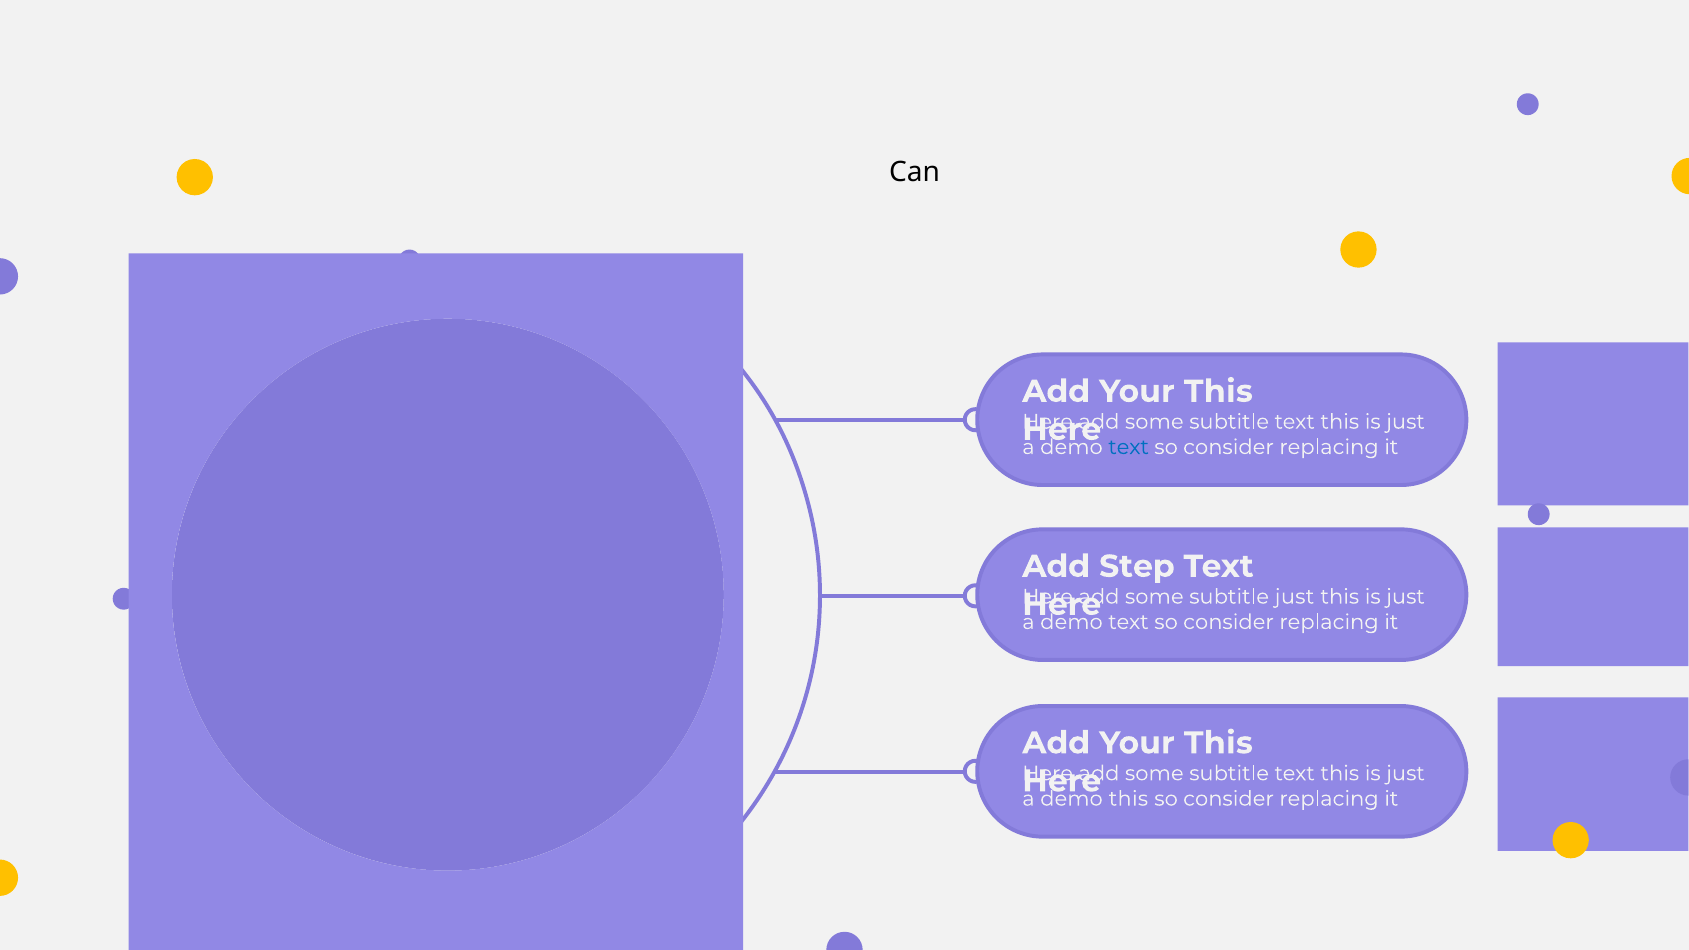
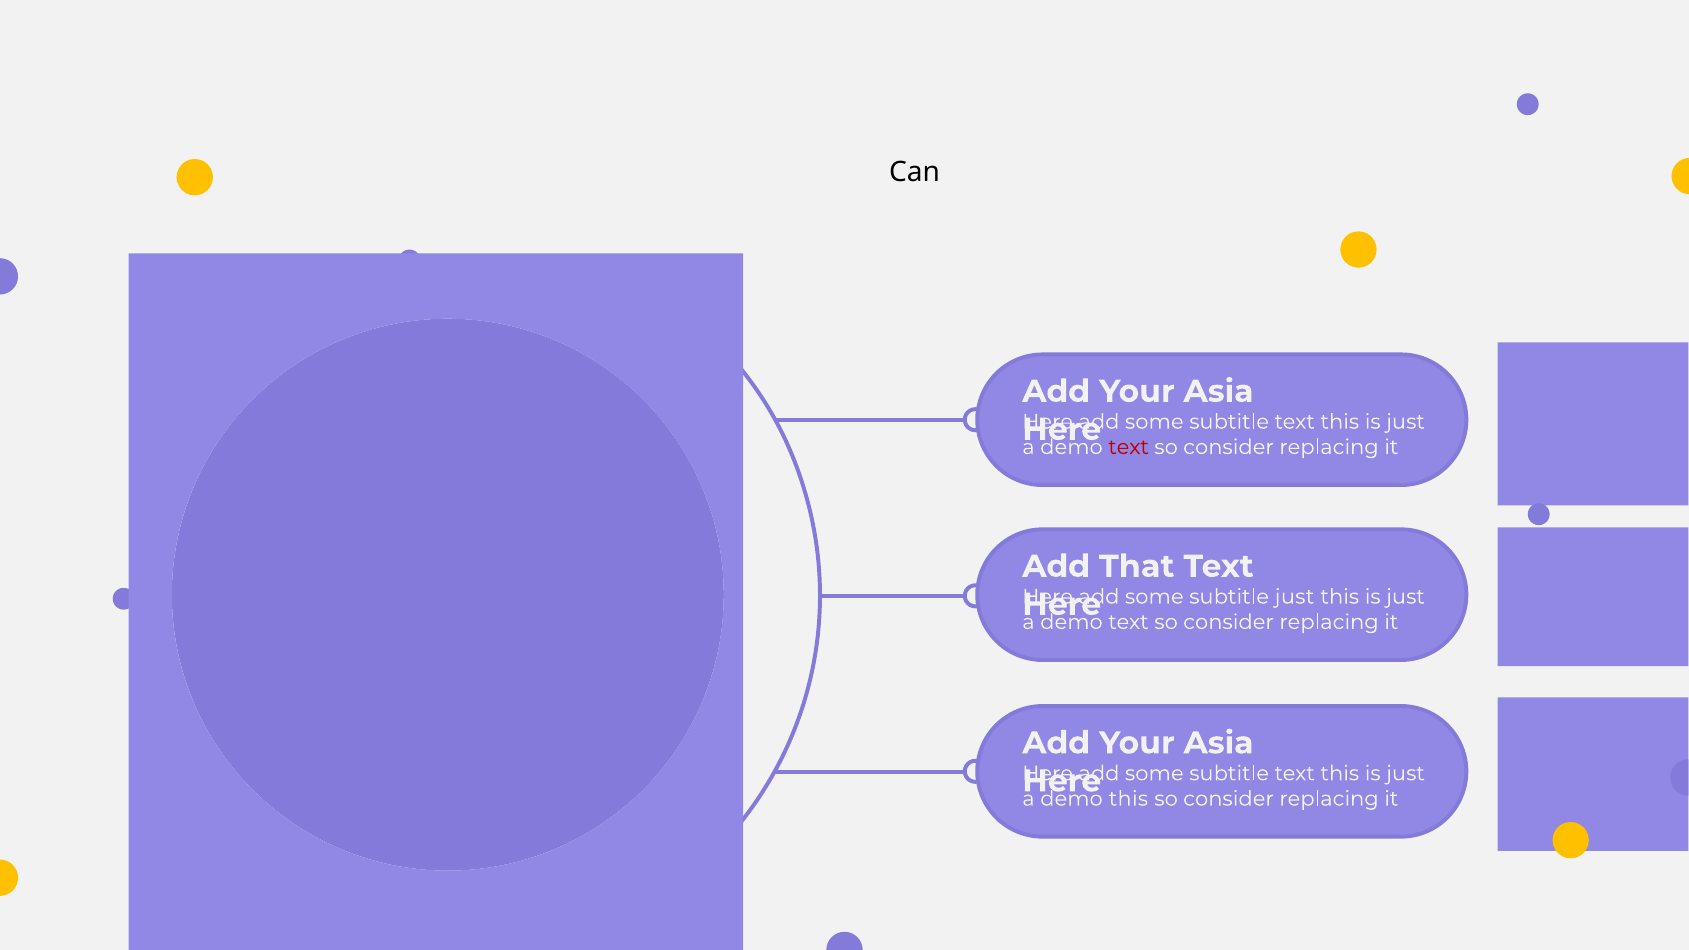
This: This -> Asia (1219, 391)
text colour: blue -> red (1129, 447)
Add Step: Step -> That (1137, 566)
This: This -> Asia (1219, 743)
